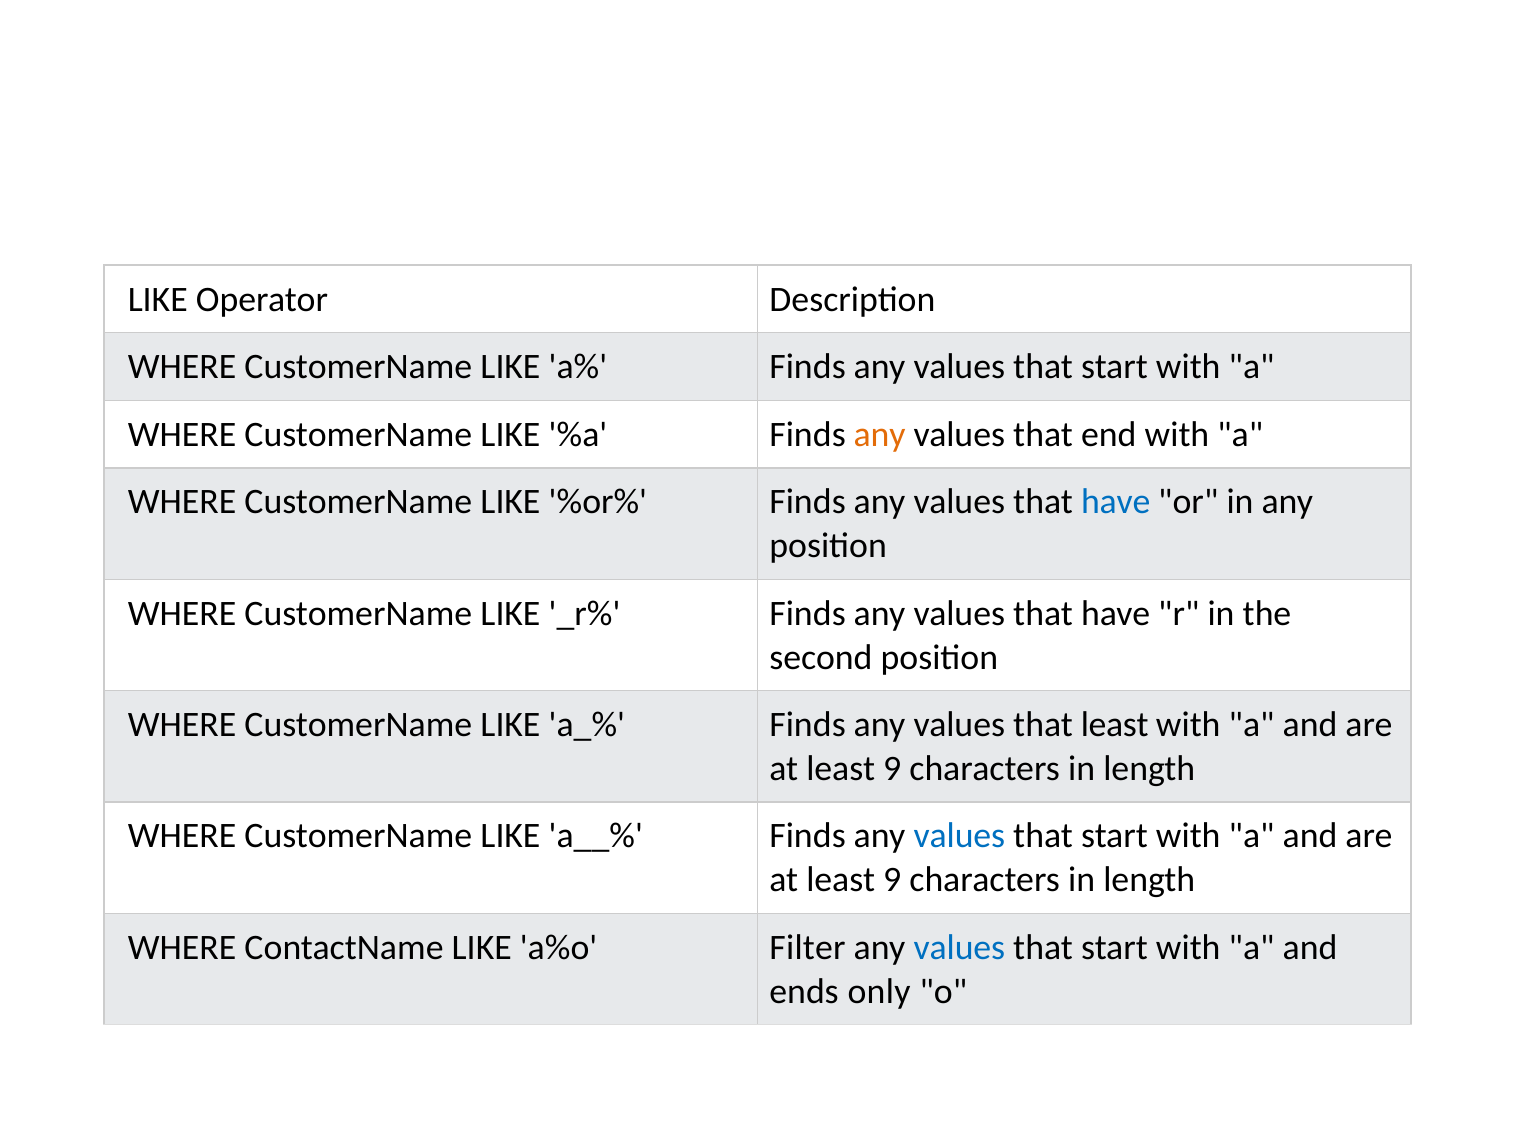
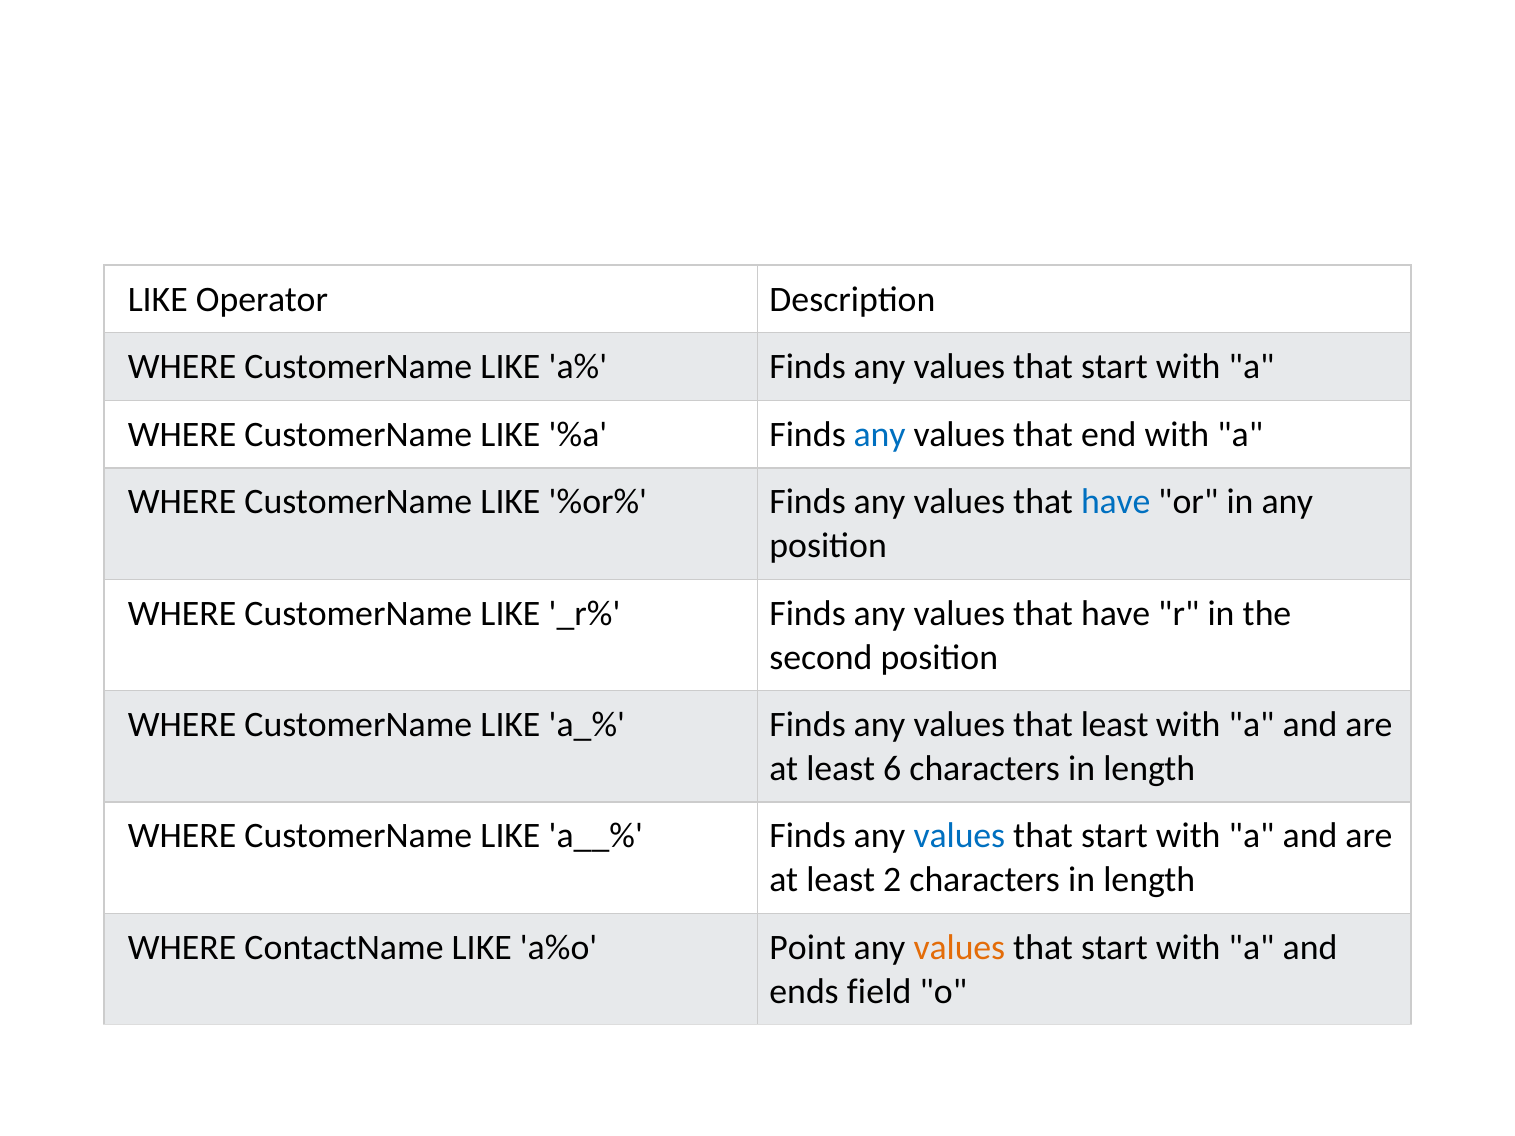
any colour: orange -> blue (880, 435)
9: 9 -> 6 (892, 769)
9: 9 -> 2 (892, 880)
Filter: Filter -> Point (808, 948)
values colour: blue -> orange (959, 948)
only: only -> field (879, 991)
